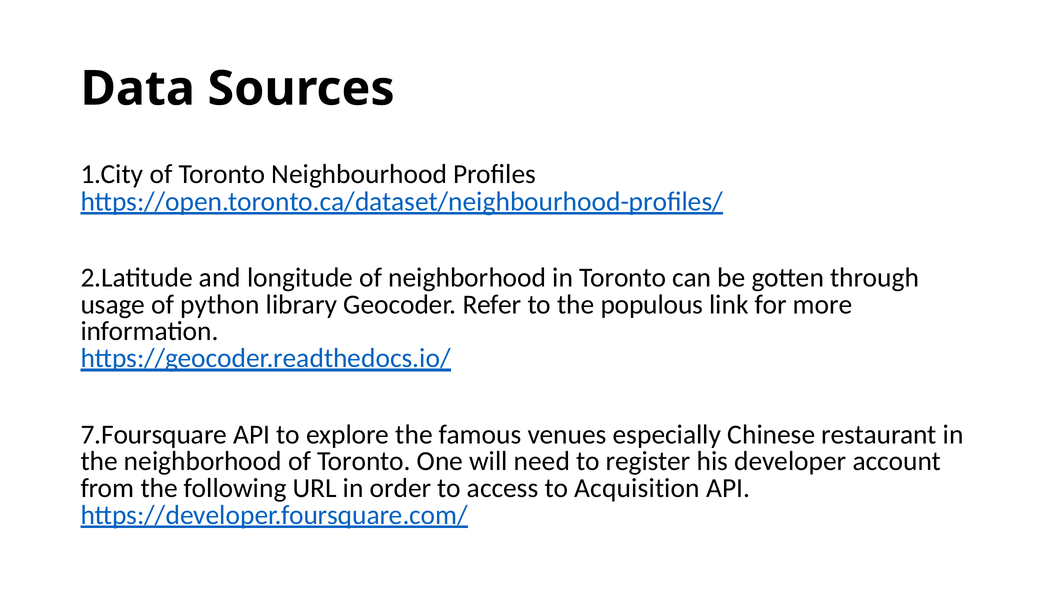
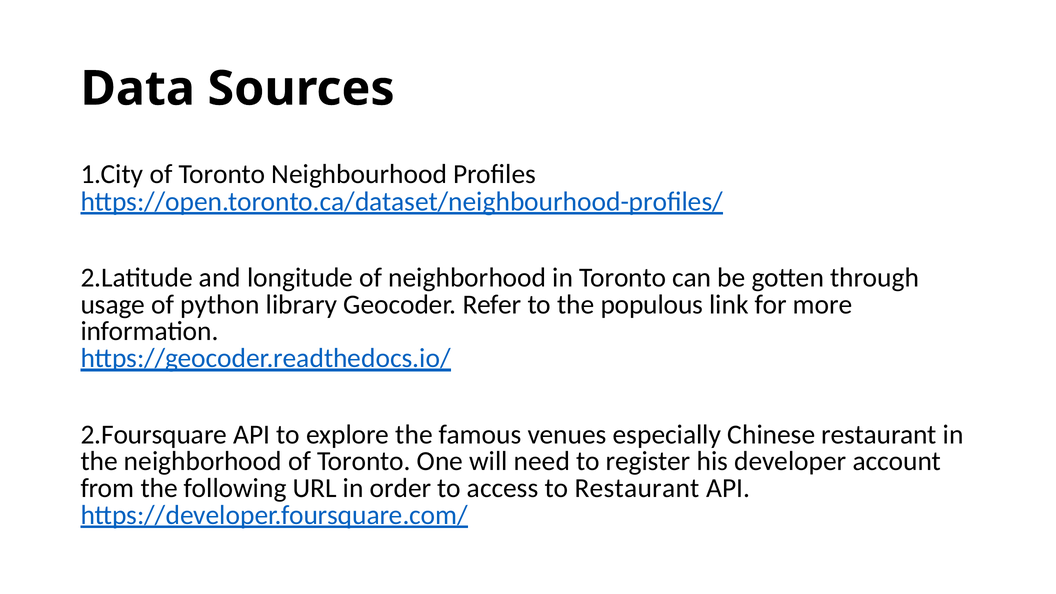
7.Foursquare: 7.Foursquare -> 2.Foursquare (154, 435)
to Acquisition: Acquisition -> Restaurant (637, 488)
